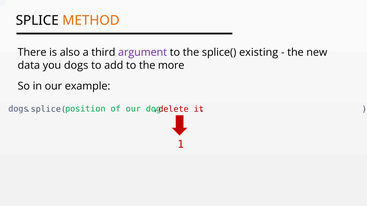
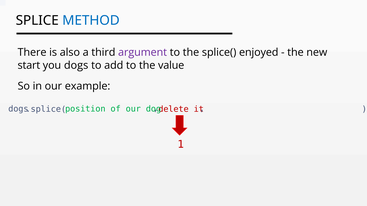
METHOD colour: orange -> blue (91, 20)
existing: existing -> enjoyed (259, 53)
data: data -> start (29, 65)
more: more -> value (171, 65)
